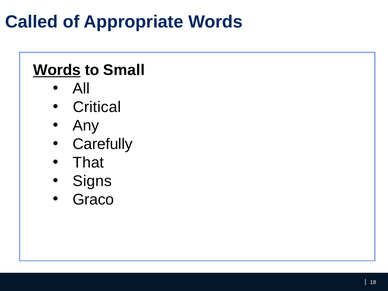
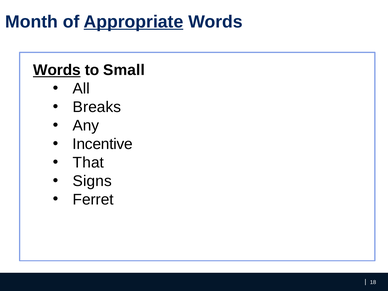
Called: Called -> Month (32, 22)
Appropriate underline: none -> present (134, 22)
Critical: Critical -> Breaks (97, 107)
Carefully: Carefully -> Incentive (103, 144)
Graco: Graco -> Ferret (93, 200)
